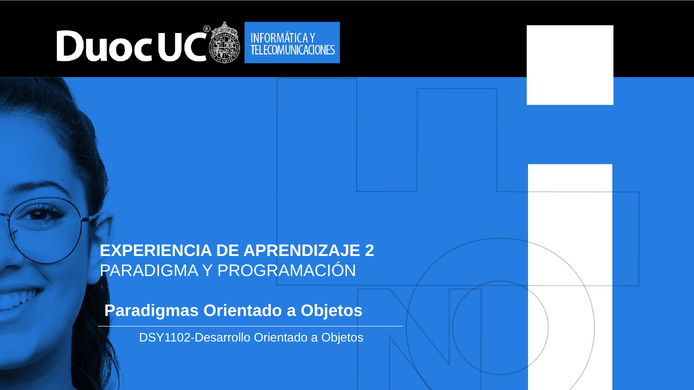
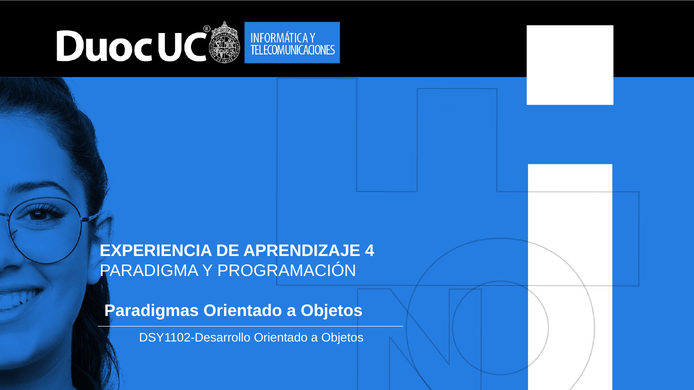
2: 2 -> 4 (370, 251)
